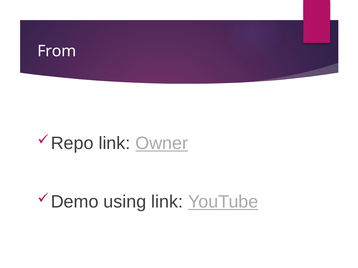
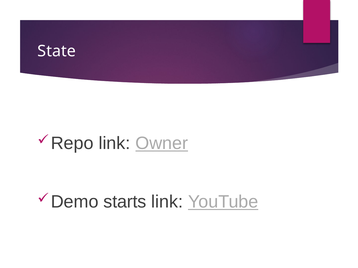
From: From -> State (57, 51)
using: using -> starts (125, 202)
